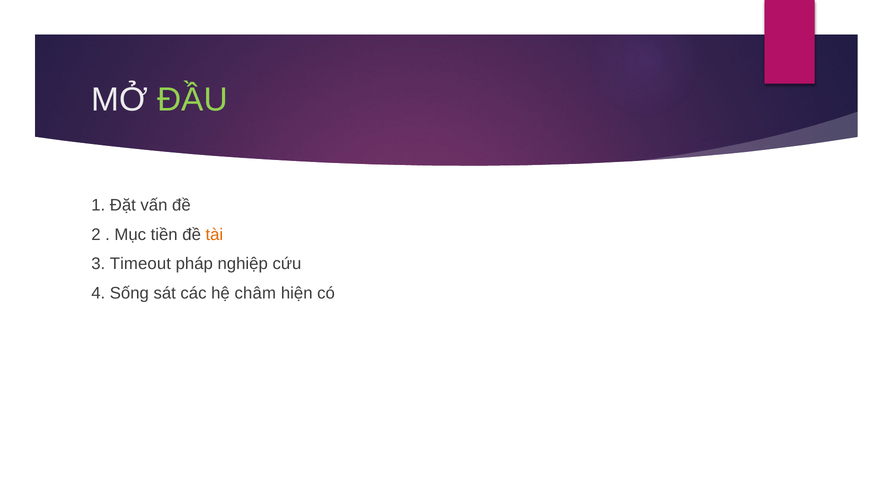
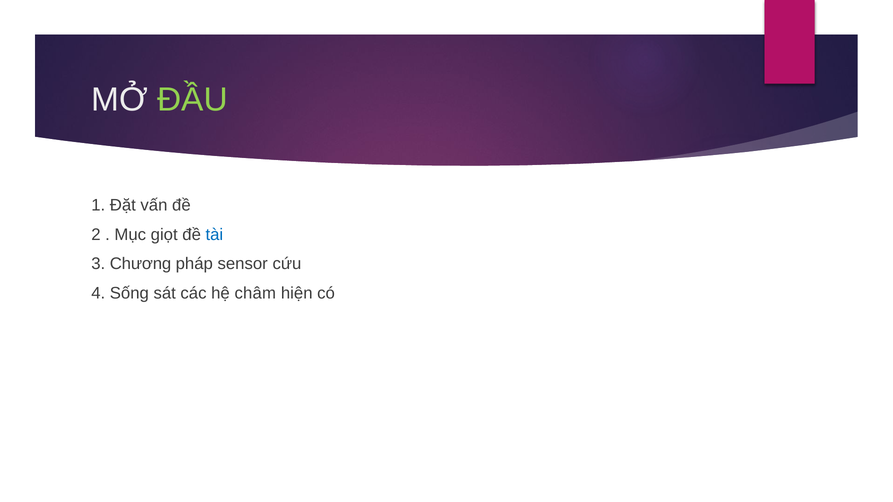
tiền: tiền -> giọt (164, 235)
tài colour: orange -> blue (214, 235)
Timeout: Timeout -> Chương (141, 264)
nghiệp: nghiệp -> sensor (243, 264)
